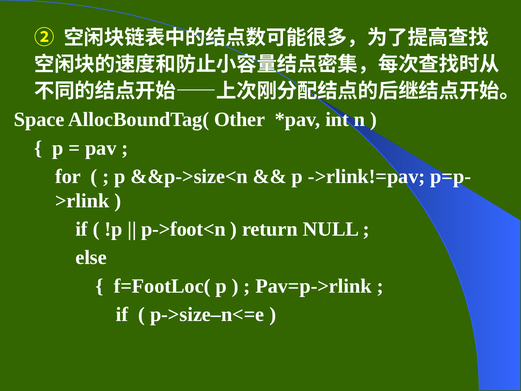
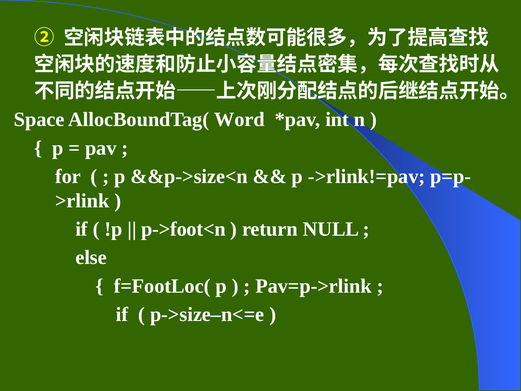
Other: Other -> Word (239, 120)
